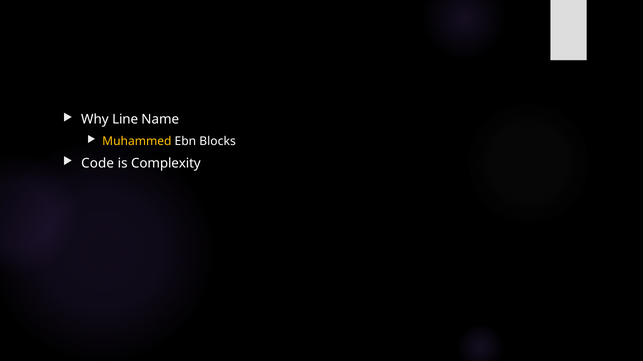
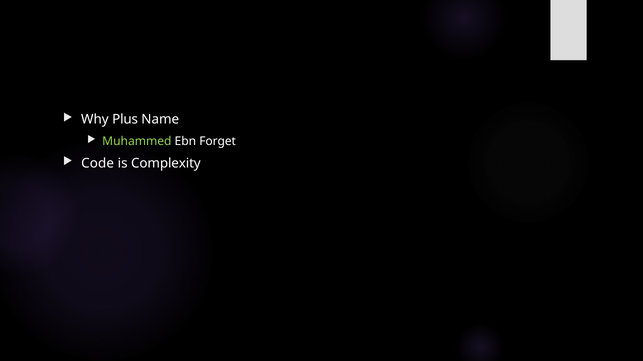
Line: Line -> Plus (125, 120)
Muhammed colour: yellow -> light green (137, 142)
Blocks: Blocks -> Forget (218, 142)
